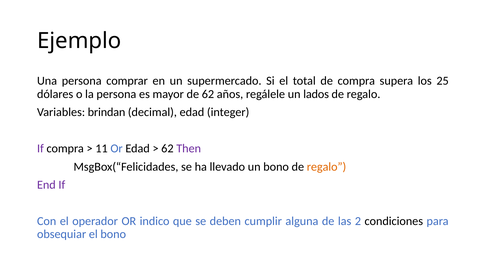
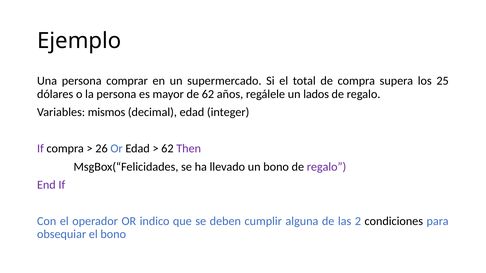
brindan: brindan -> mismos (107, 112)
11: 11 -> 26 (102, 149)
regalo colour: orange -> purple (327, 167)
